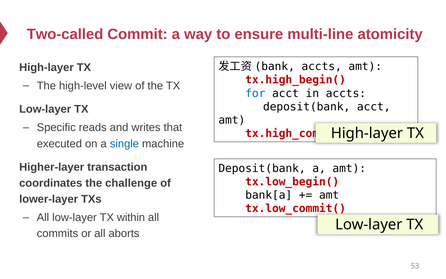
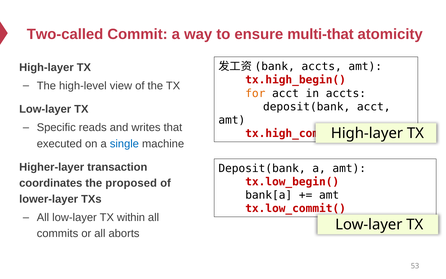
multi-line: multi-line -> multi-that (320, 34)
for colour: blue -> orange (255, 93)
challenge: challenge -> proposed (131, 183)
